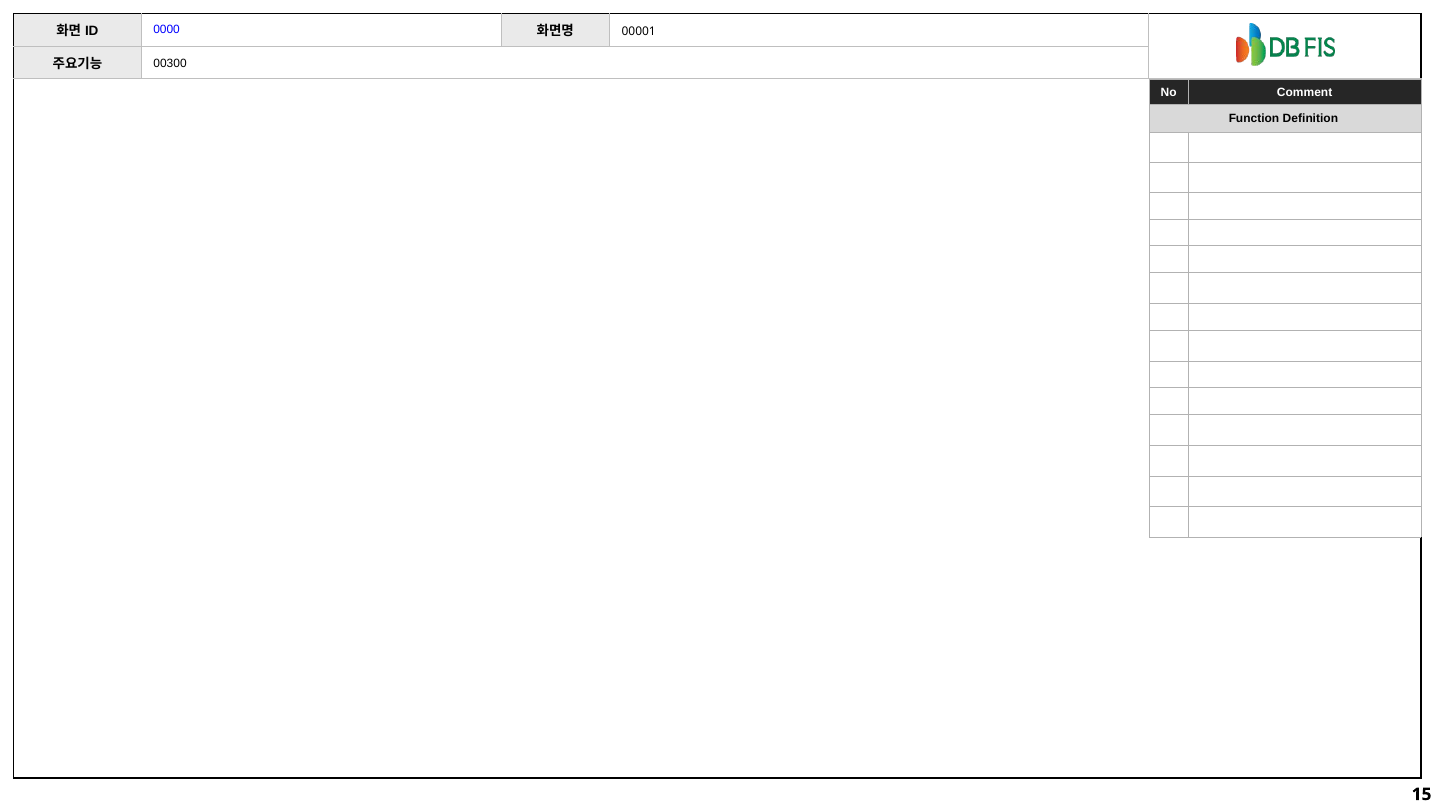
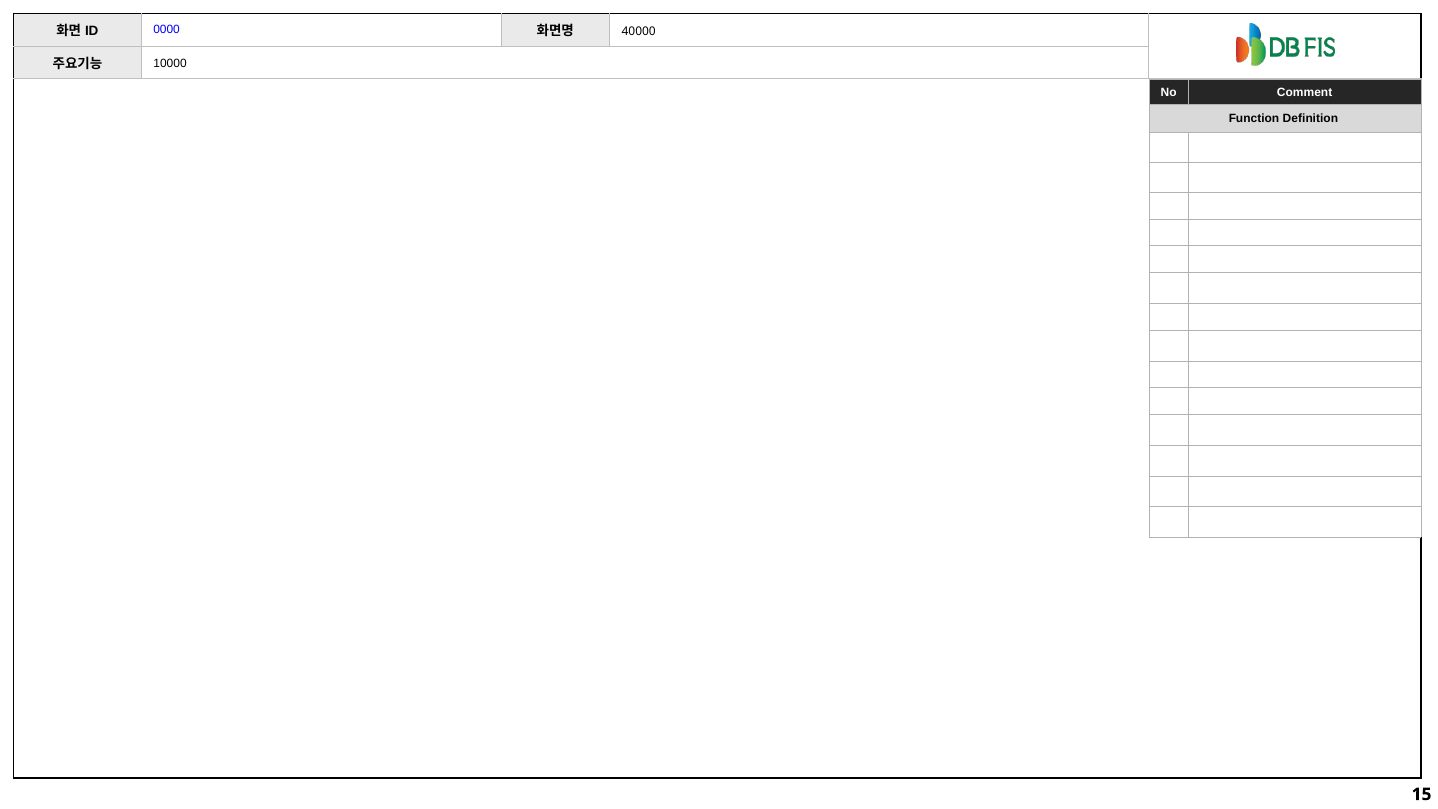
00001: 00001 -> 40000 (639, 31)
00300: 00300 -> 10000 (170, 64)
